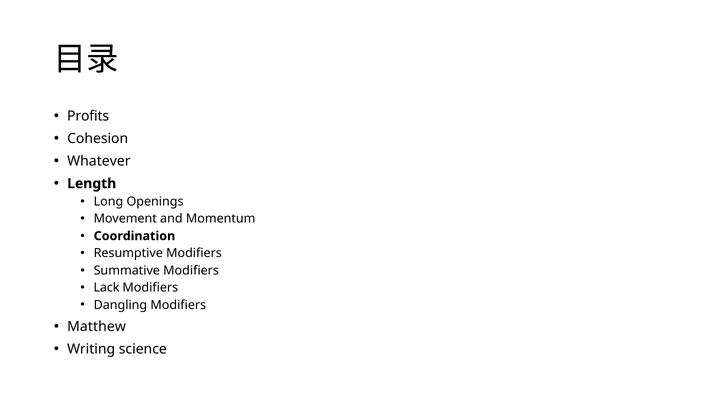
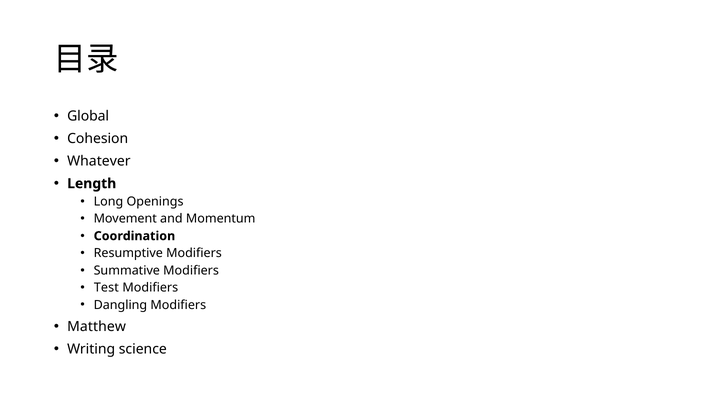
Profits: Profits -> Global (88, 116)
Lack: Lack -> Test (106, 287)
